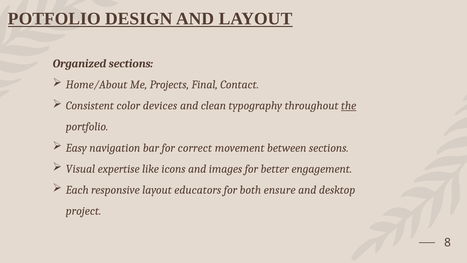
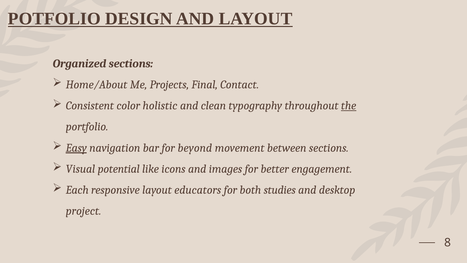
devices: devices -> holistic (160, 106)
Easy underline: none -> present (76, 148)
correct: correct -> beyond (195, 148)
expertise: expertise -> potential (119, 169)
ensure: ensure -> studies (280, 190)
